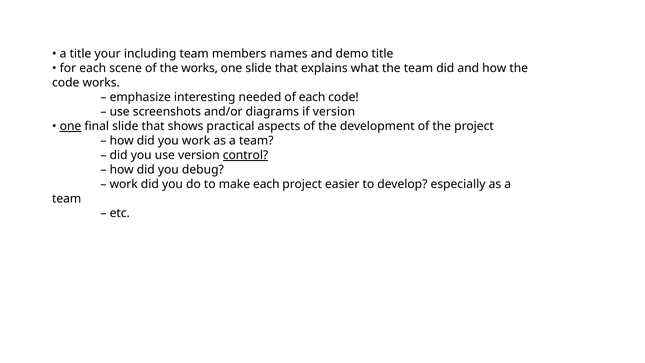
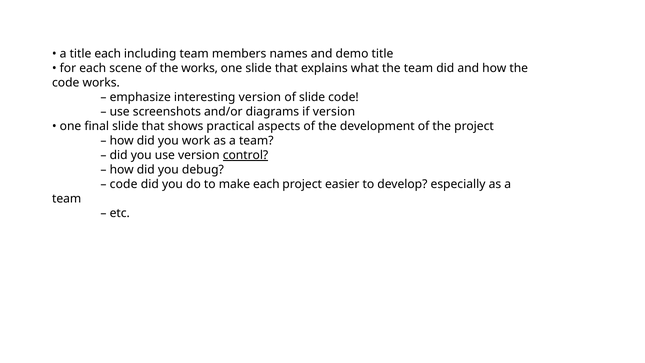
title your: your -> each (108, 54)
interesting needed: needed -> version (260, 97)
of each: each -> slide (312, 97)
one underline: present -> none (71, 126)
work: work -> code (124, 184)
